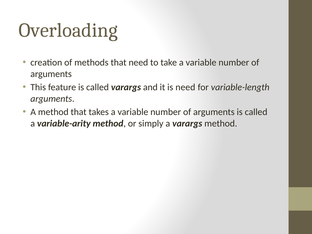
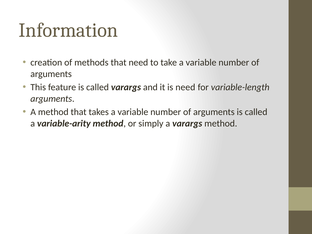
Overloading: Overloading -> Information (68, 30)
